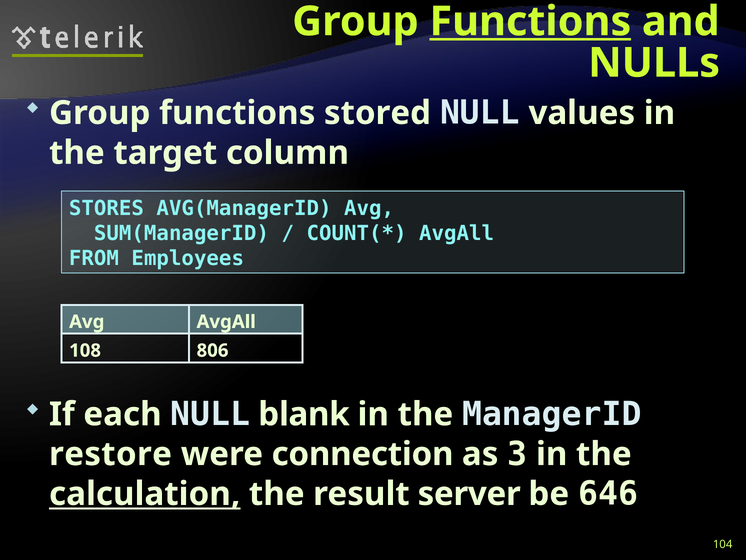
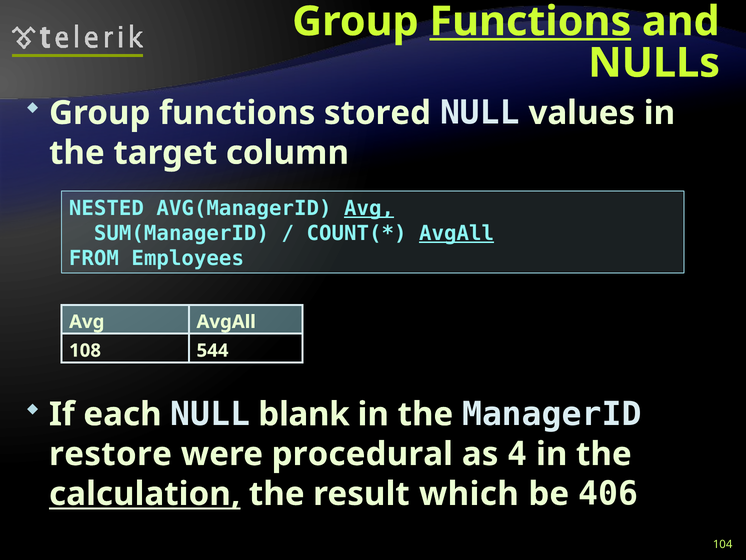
STORES: STORES -> NESTED (106, 208)
Avg underline: none -> present (369, 208)
AvgAll underline: none -> present (457, 233)
806: 806 -> 544 (213, 350)
connection: connection -> procedural (362, 454)
3: 3 -> 4 (517, 454)
server: server -> which (469, 494)
646: 646 -> 406 (608, 494)
